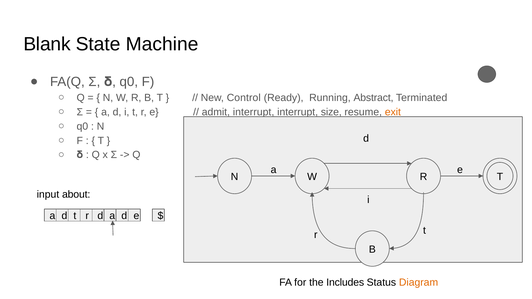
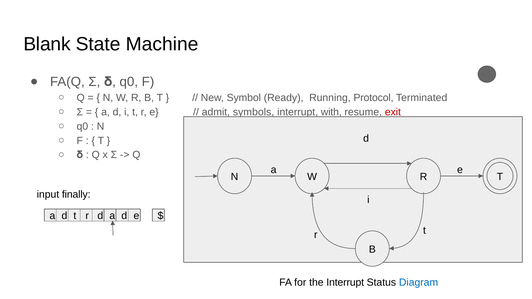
Control: Control -> Symbol (244, 98)
Abstract: Abstract -> Protocol (374, 98)
admit interrupt: interrupt -> symbols (254, 112)
size: size -> with (331, 112)
exit colour: orange -> red (393, 112)
about: about -> finally (76, 194)
the Includes: Includes -> Interrupt (345, 283)
Diagram colour: orange -> blue (419, 283)
